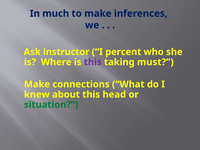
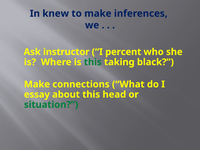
much: much -> knew (56, 13)
this colour: purple -> green (93, 62)
must: must -> black (155, 62)
knew: knew -> essay (37, 94)
